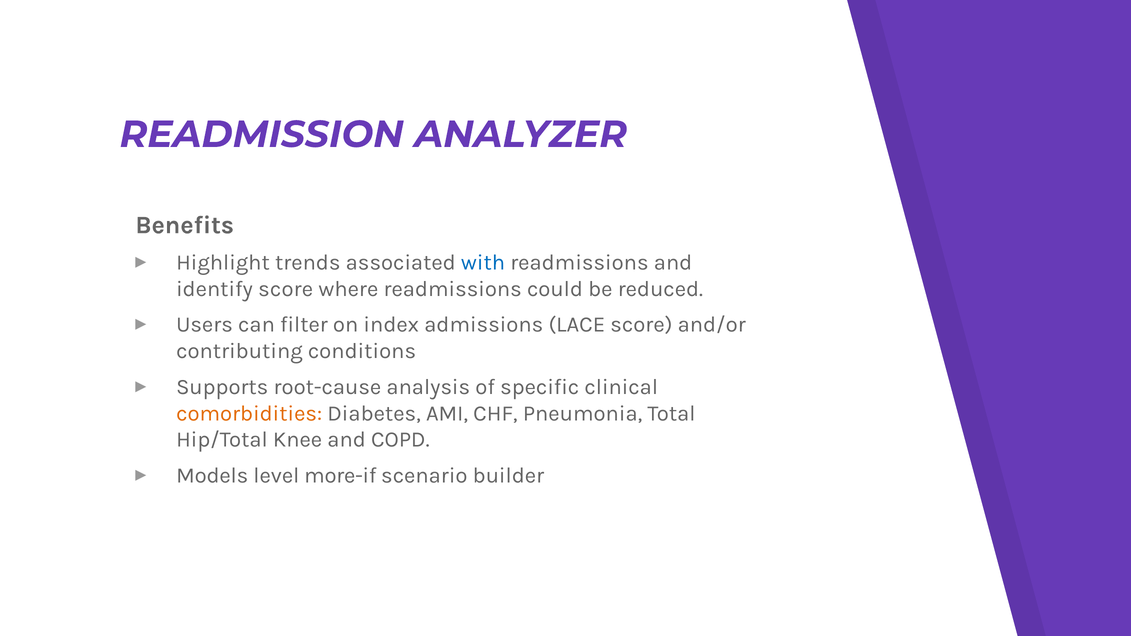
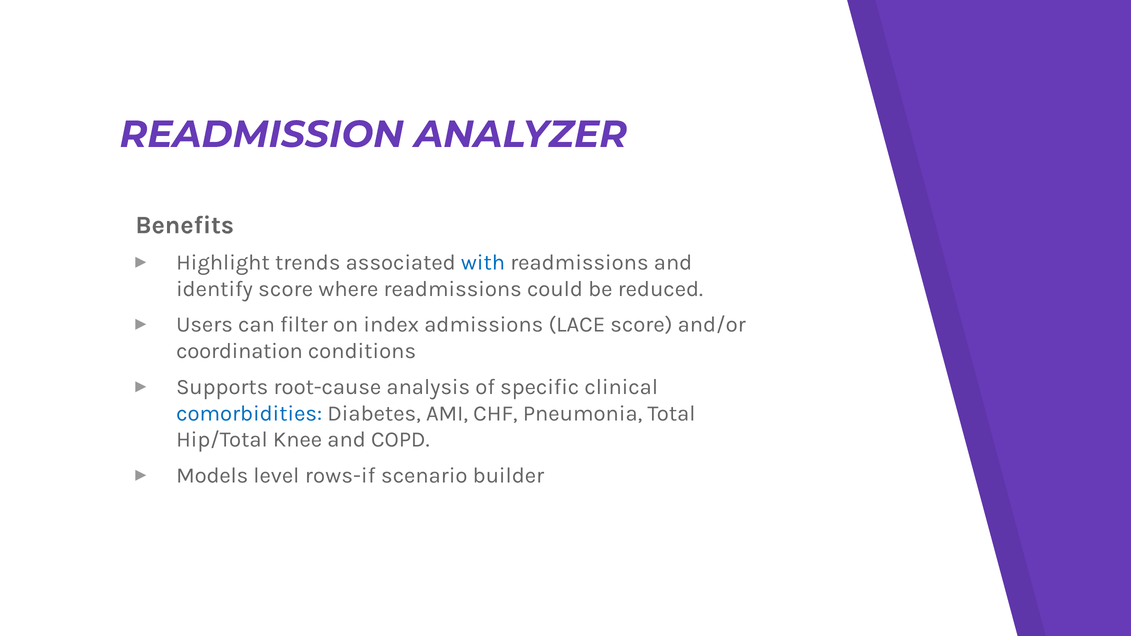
contributing: contributing -> coordination (240, 351)
comorbidities colour: orange -> blue (249, 413)
more-if: more-if -> rows-if (340, 476)
